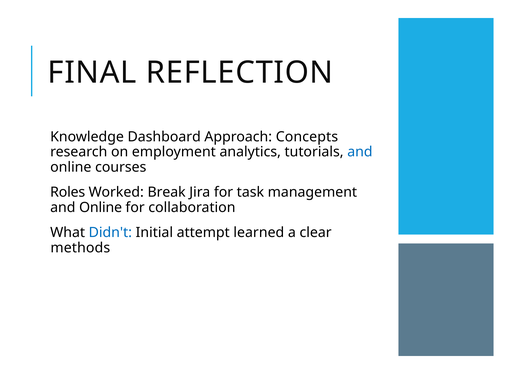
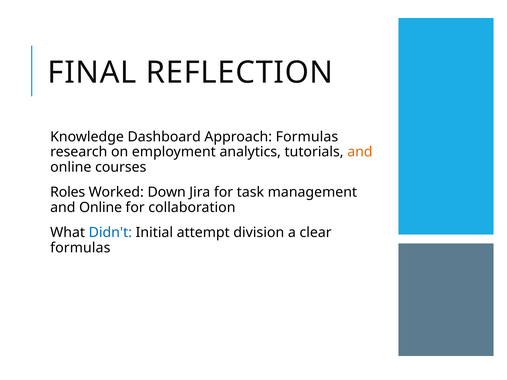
Approach Concepts: Concepts -> Formulas (307, 137)
and colour: blue -> orange (360, 152)
Break: Break -> Down (167, 192)
learned: learned -> division (259, 233)
methods: methods -> formulas (80, 248)
